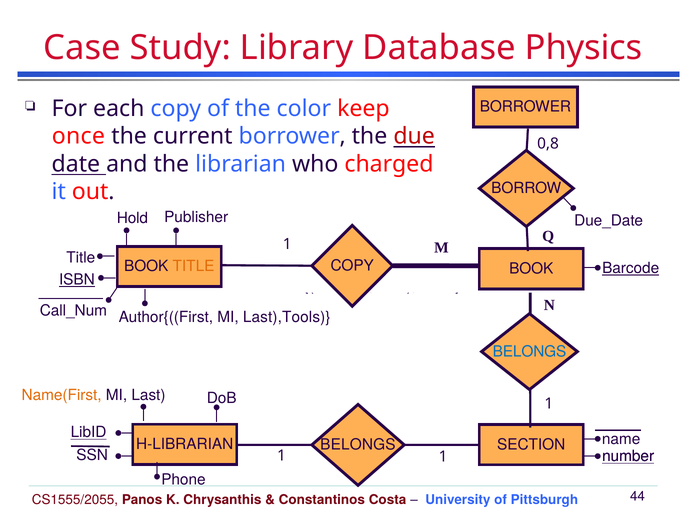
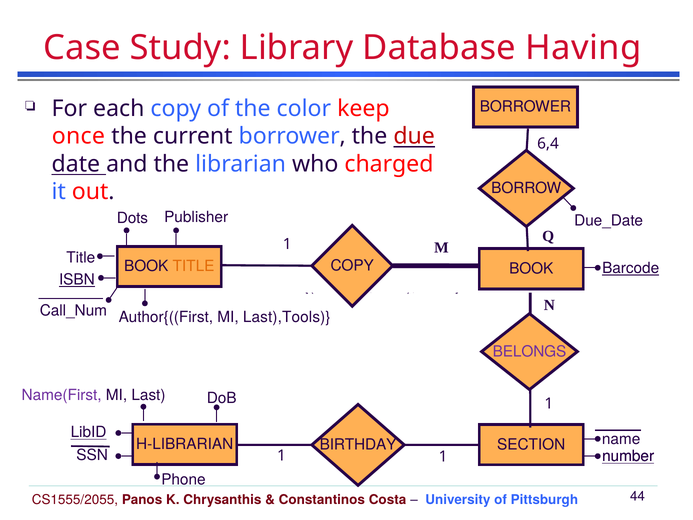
Physics: Physics -> Having (583, 48)
0,8: 0,8 -> 6,4 (548, 143)
Hold: Hold -> Dots (132, 218)
BELONGS colour: blue -> purple (530, 351)
Name(First colour: orange -> purple (62, 395)
BELONGS: BELONGS -> BIRTHDAY (358, 445)
